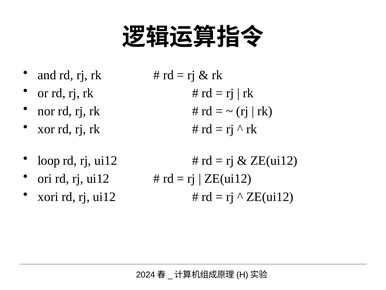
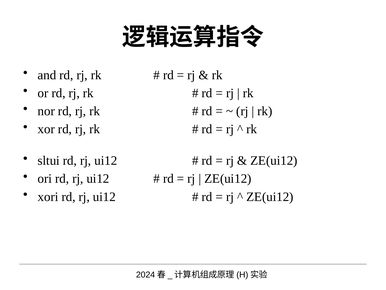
loop: loop -> sltui (49, 160)
